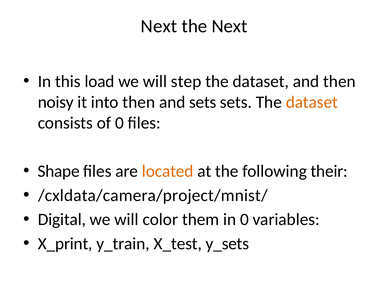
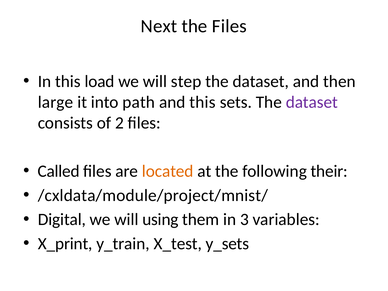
the Next: Next -> Files (229, 26)
noisy: noisy -> large (56, 102)
into then: then -> path (139, 102)
and sets: sets -> this (203, 102)
dataset colour: orange -> purple (312, 102)
of 0: 0 -> 2 (119, 123)
Shape: Shape -> Called (59, 171)
/cxldata/camera/project/mnist/: /cxldata/camera/project/mnist/ -> /cxldata/module/project/mnist/ (153, 195)
color: color -> using (160, 220)
in 0: 0 -> 3 (244, 220)
